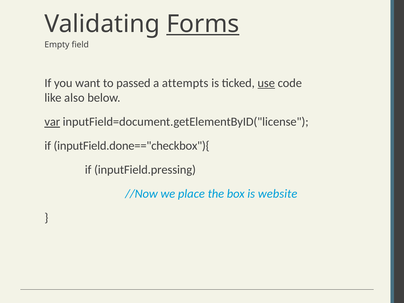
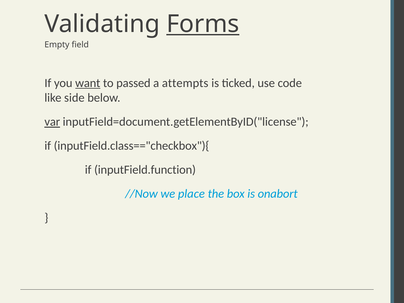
want underline: none -> present (88, 83)
use underline: present -> none (266, 83)
also: also -> side (74, 98)
inputField.done=="checkbox"){: inputField.done=="checkbox"){ -> inputField.class=="checkbox"){ (132, 146)
inputField.pressing: inputField.pressing -> inputField.function (145, 170)
website: website -> onabort (278, 194)
